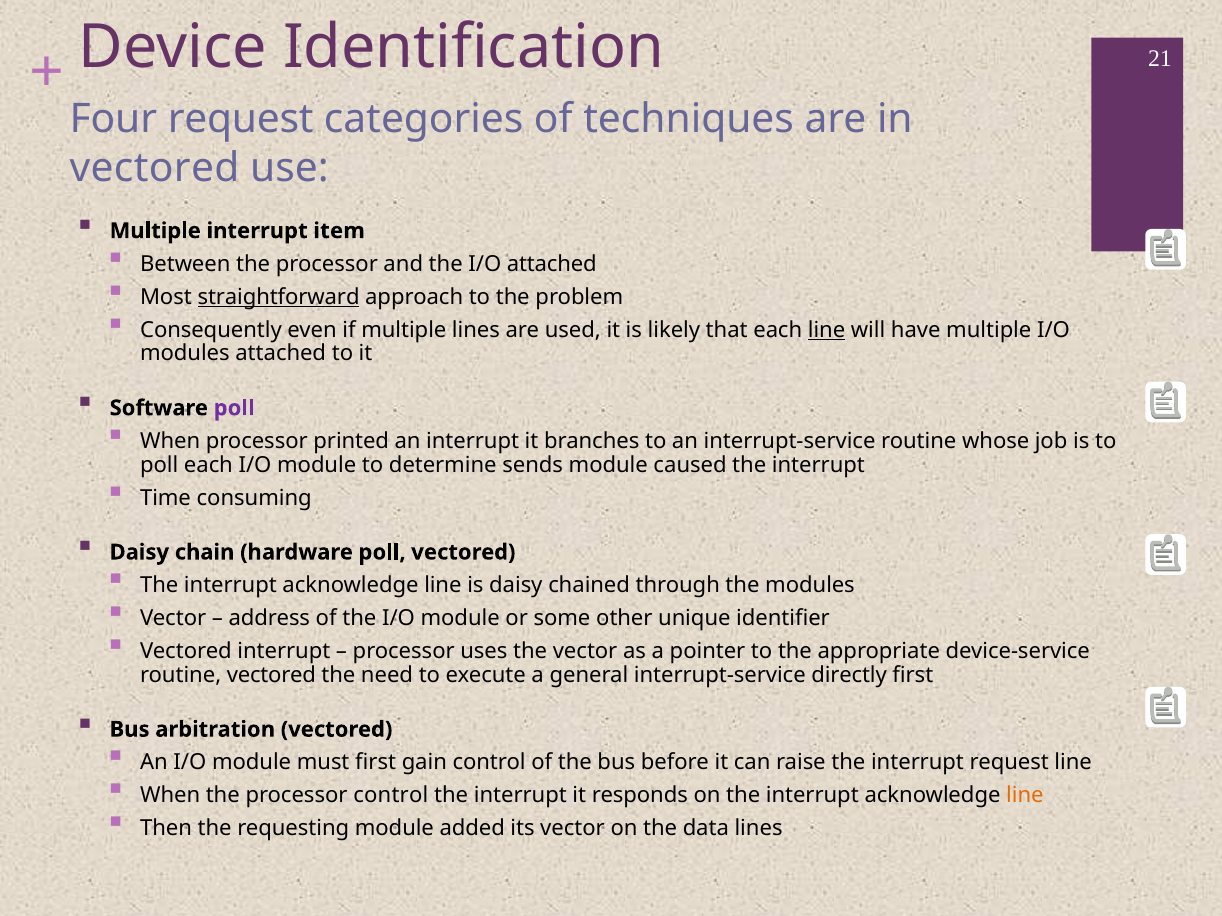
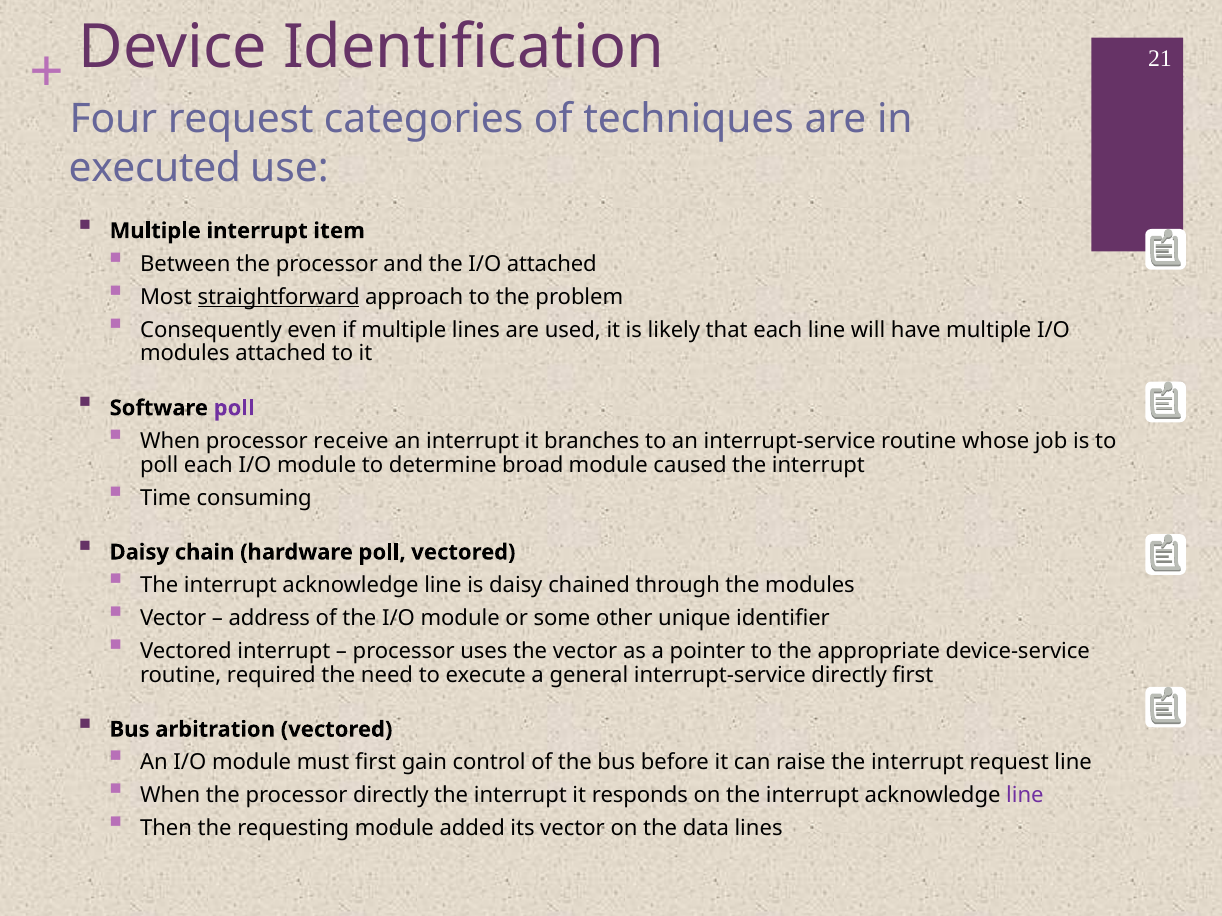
vectored: vectored -> executed (155, 168)
line underline: present -> none (827, 330)
printed: printed -> receive (351, 441)
sends: sends -> broad (533, 465)
routine vectored: vectored -> required (271, 675)
processor control: control -> directly (391, 796)
line colour: orange -> purple (1025, 796)
